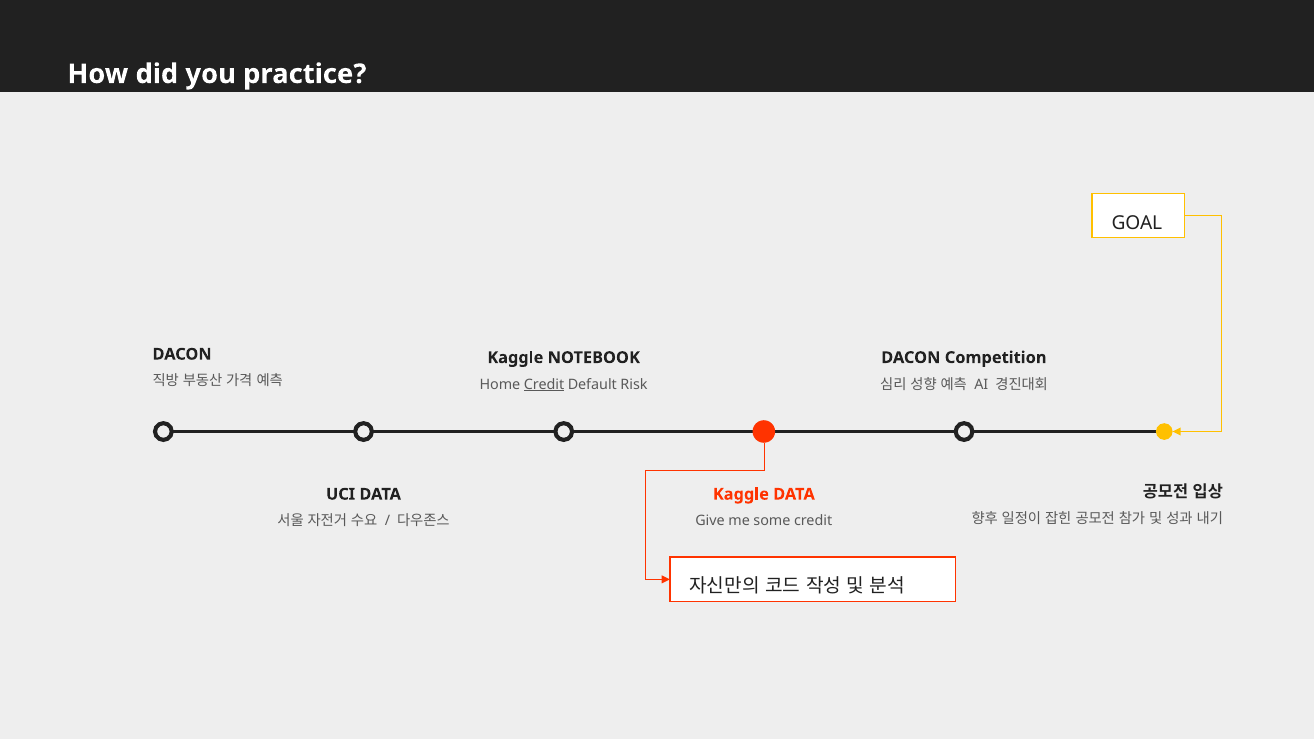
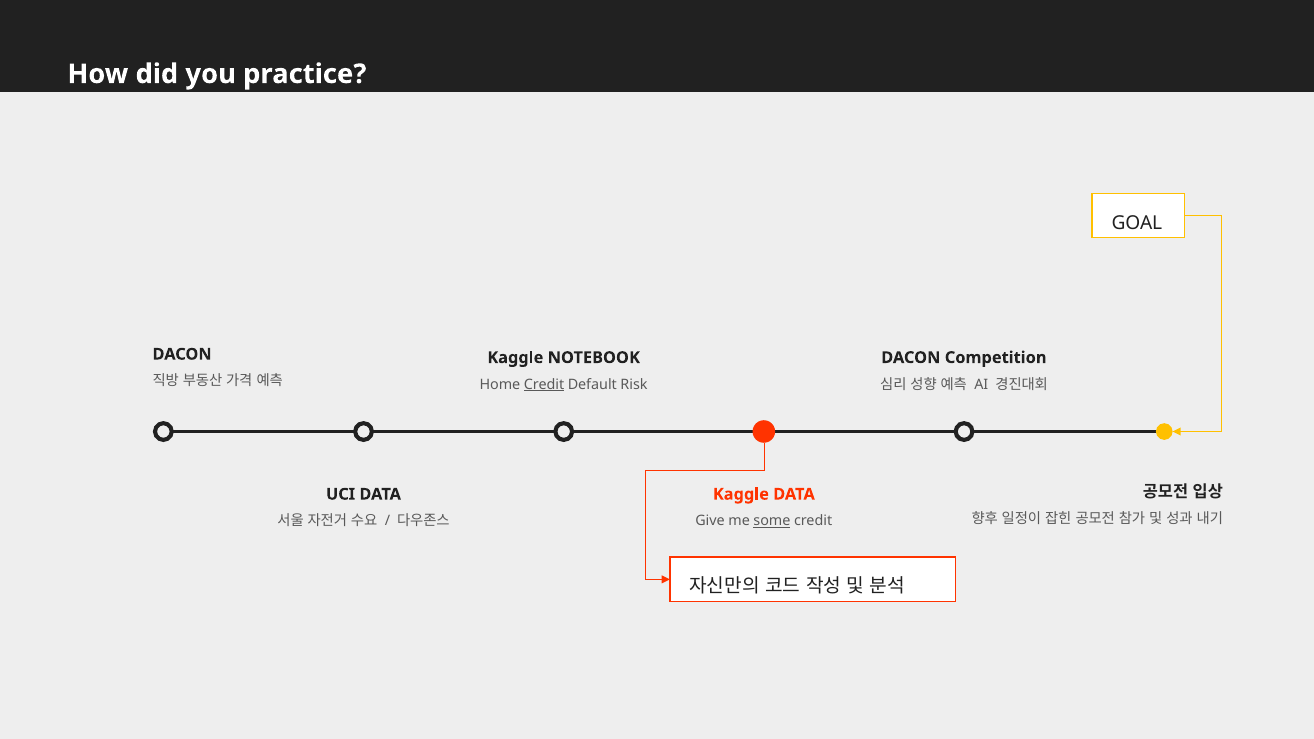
some underline: none -> present (772, 521)
